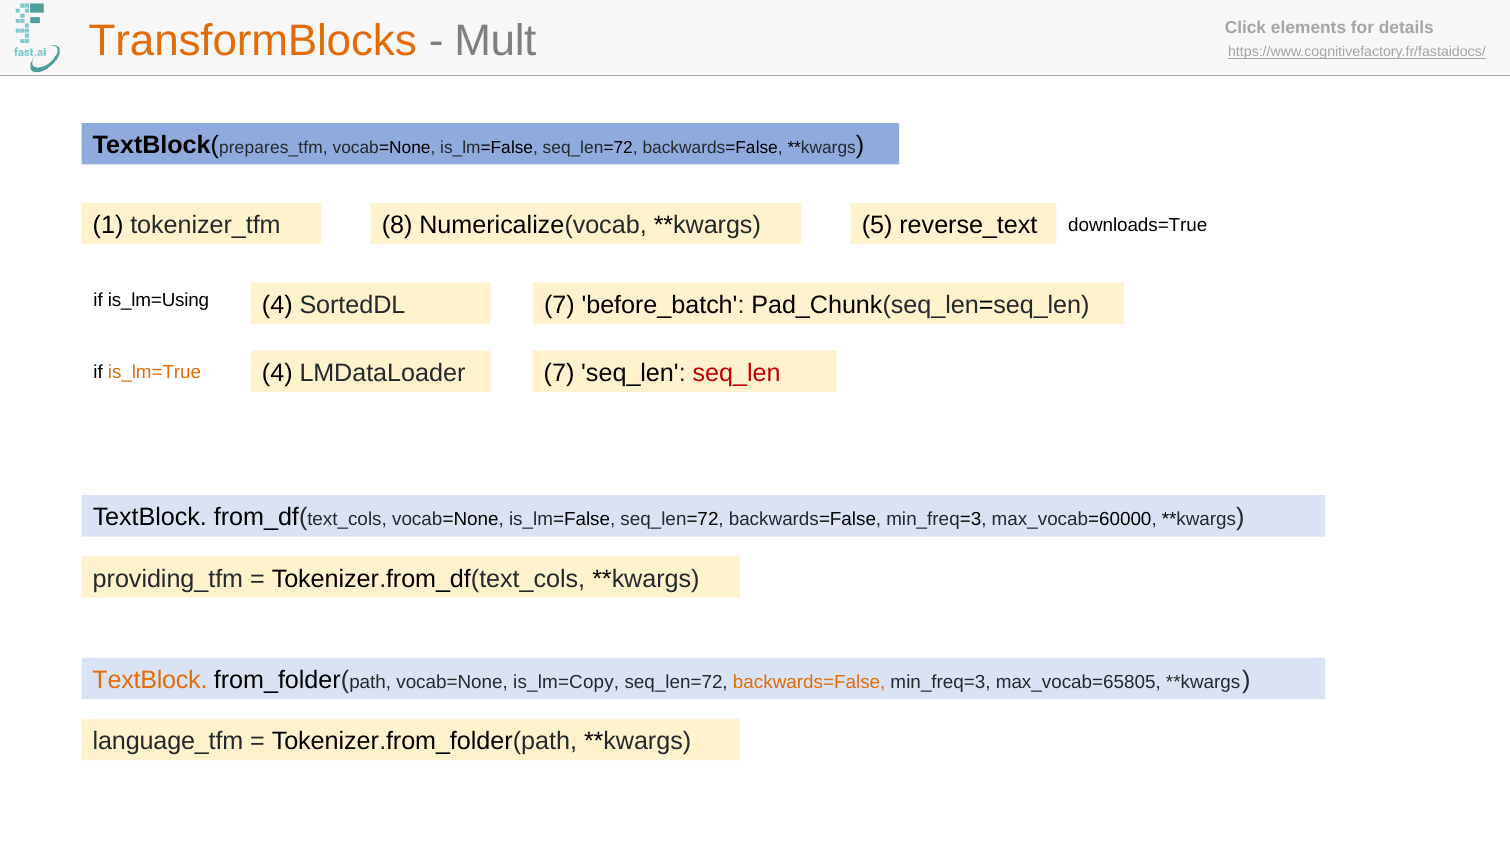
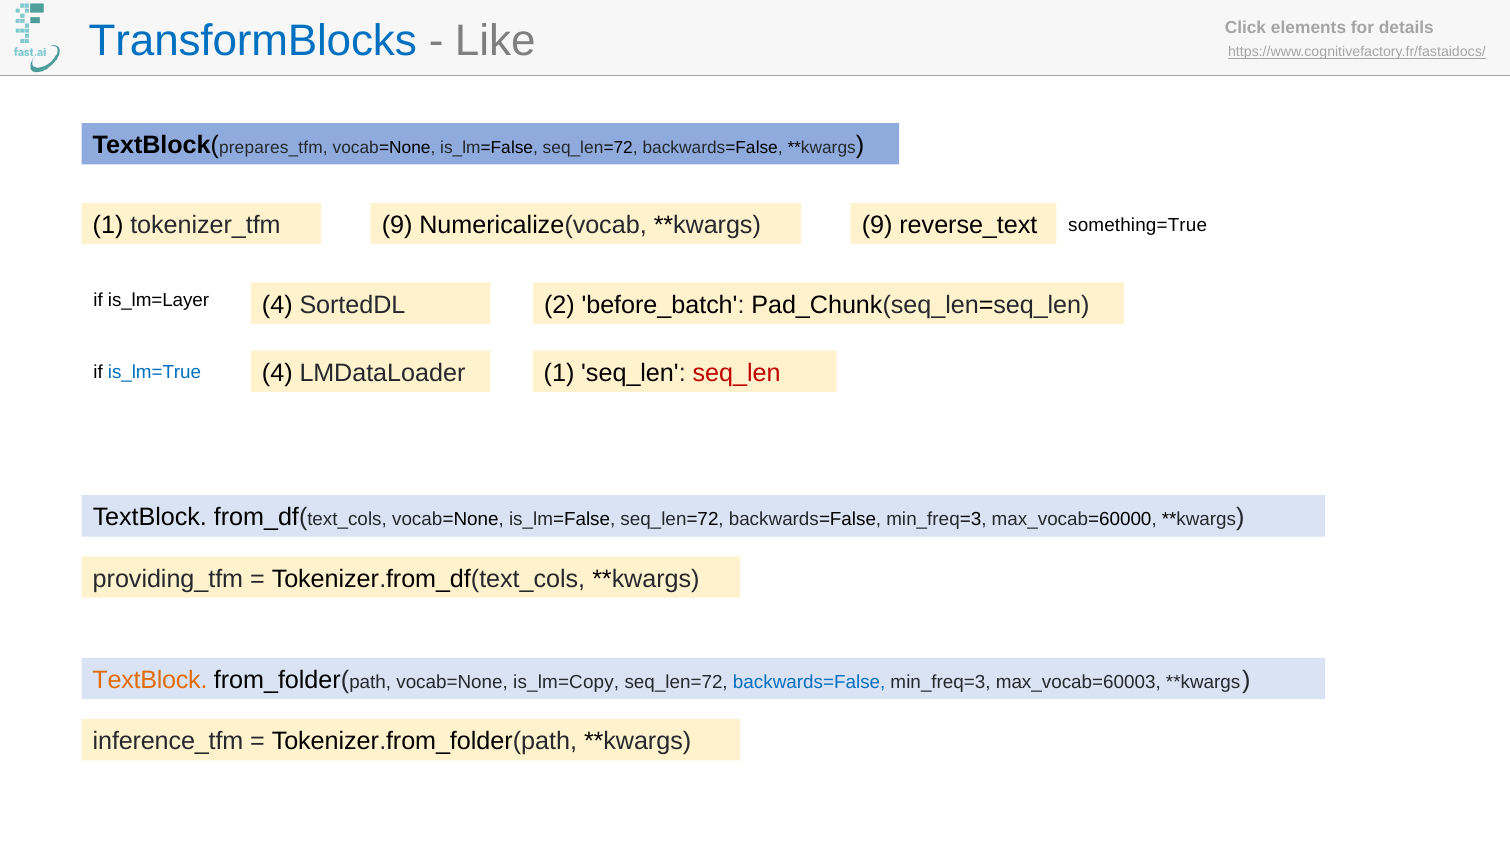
TransformBlocks colour: orange -> blue (253, 41)
Mult: Mult -> Like (495, 41)
tokenizer_tfm 8: 8 -> 9 (397, 225)
5: 5 -> 9 (877, 225)
downloads=True: downloads=True -> something=True (1138, 225)
is_lm=Using: is_lm=Using -> is_lm=Layer (159, 300)
SortedDL 7: 7 -> 2 (559, 305)
is_lm=True colour: orange -> blue (154, 372)
LMDataLoader 7: 7 -> 1 (559, 373)
backwards=False colour: orange -> blue (809, 682)
max_vocab=65805: max_vocab=65805 -> max_vocab=60003 (1078, 682)
language_tfm: language_tfm -> inference_tfm (168, 741)
